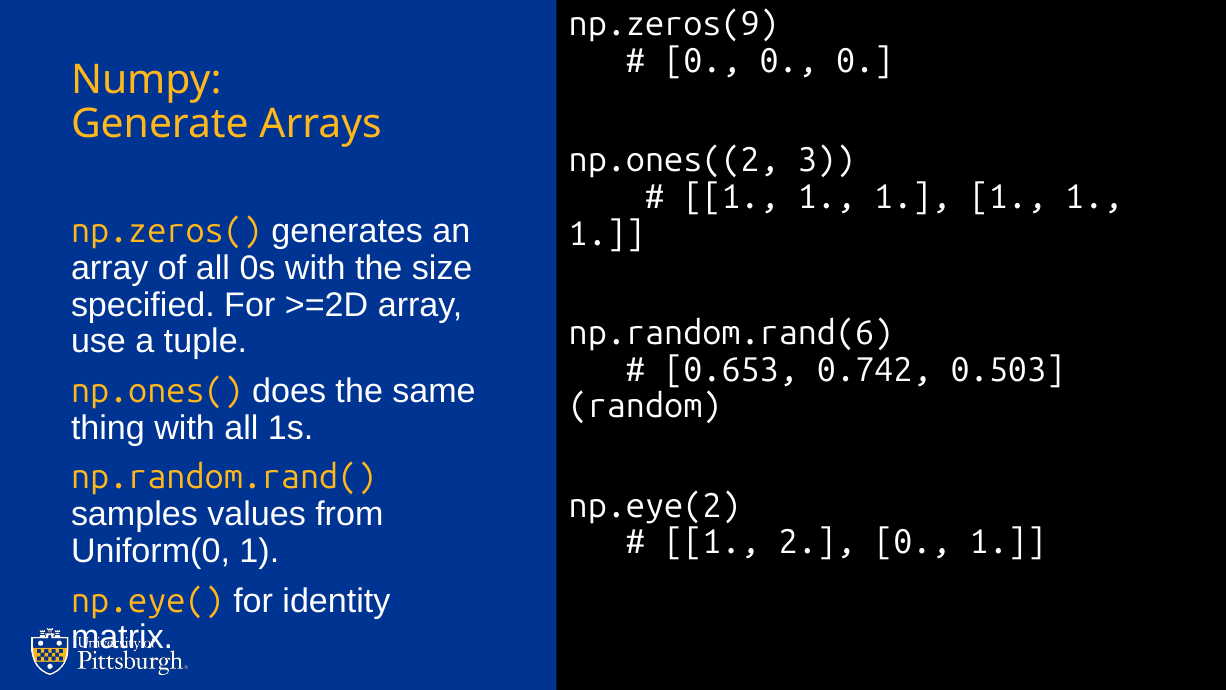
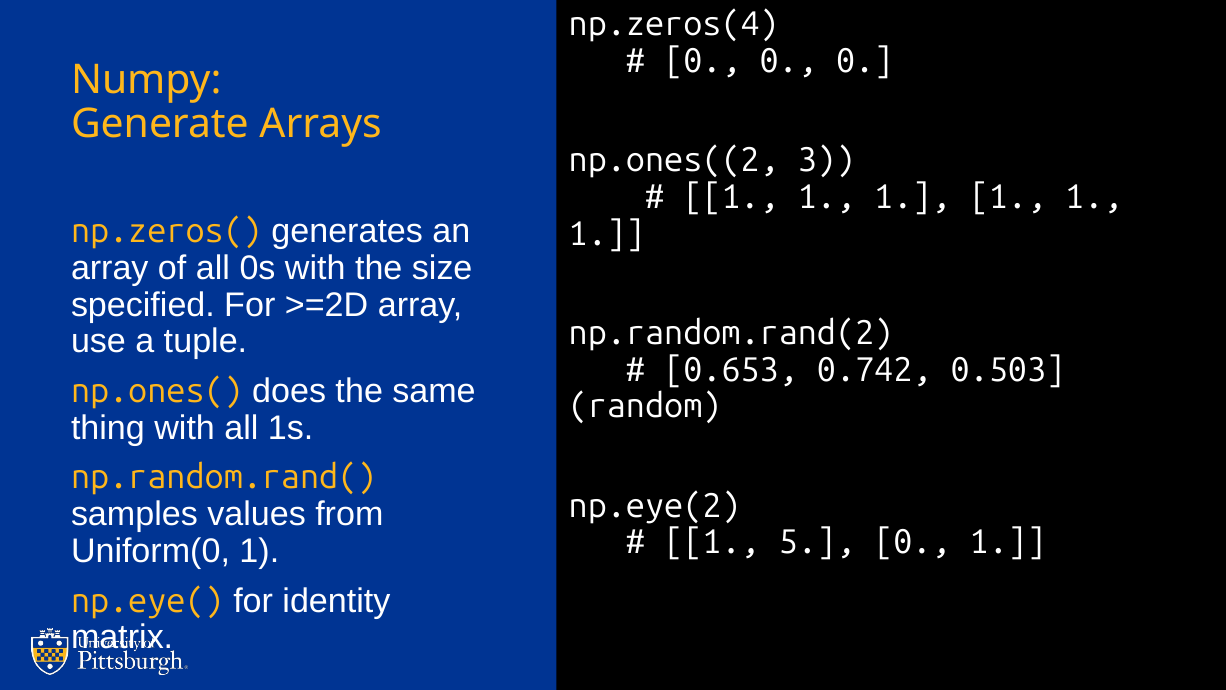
np.zeros(9: np.zeros(9 -> np.zeros(4 (674, 24)
np.random.rand(6: np.random.rand(6 -> np.random.rand(2 (731, 333)
2: 2 -> 5 (817, 542)
